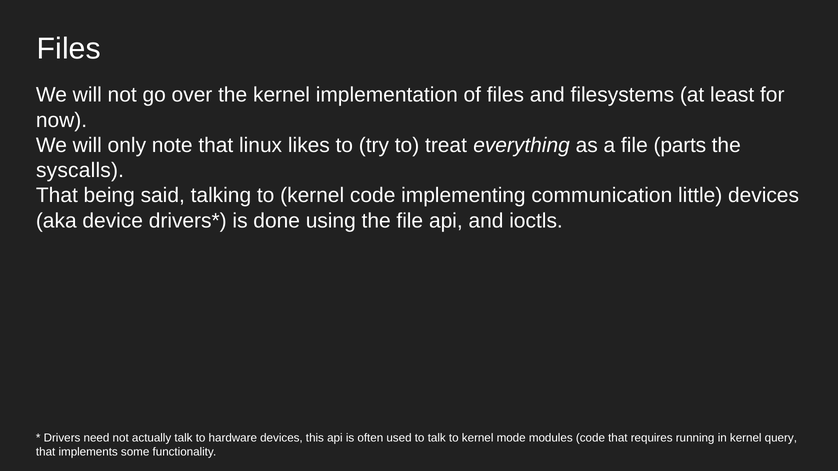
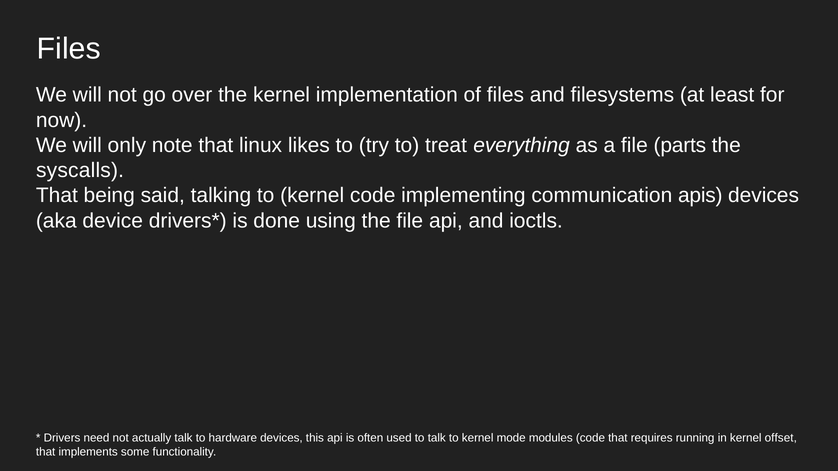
little: little -> apis (700, 196)
query: query -> offset (781, 438)
